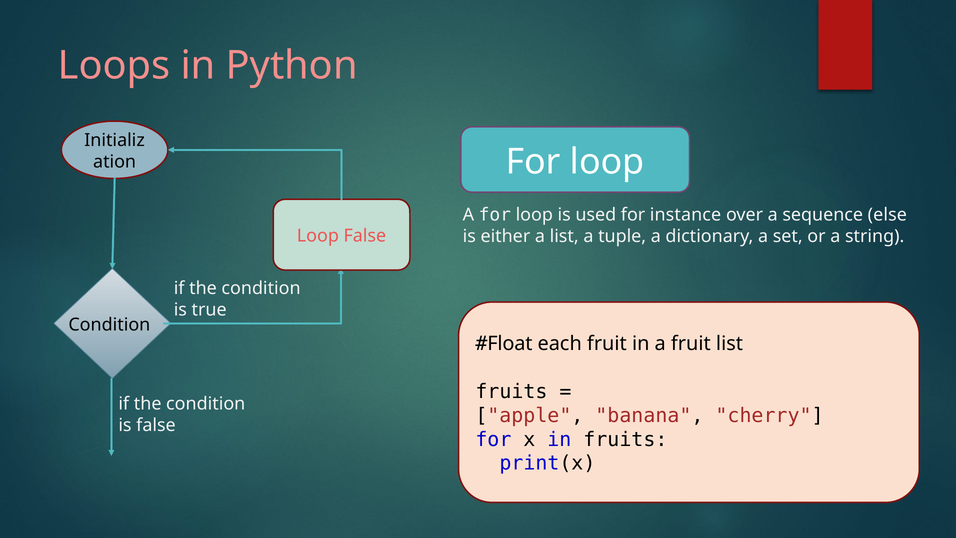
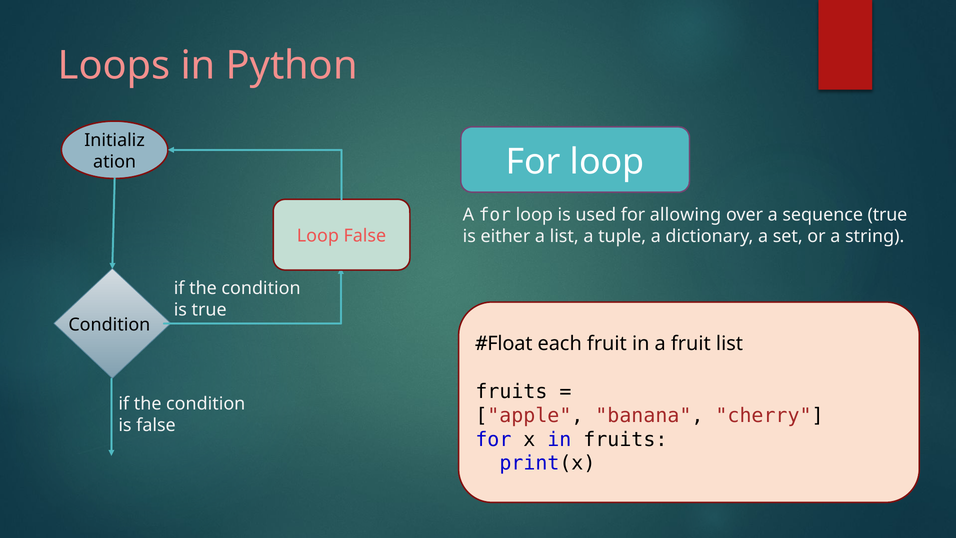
instance: instance -> allowing (686, 215)
sequence else: else -> true (887, 215)
